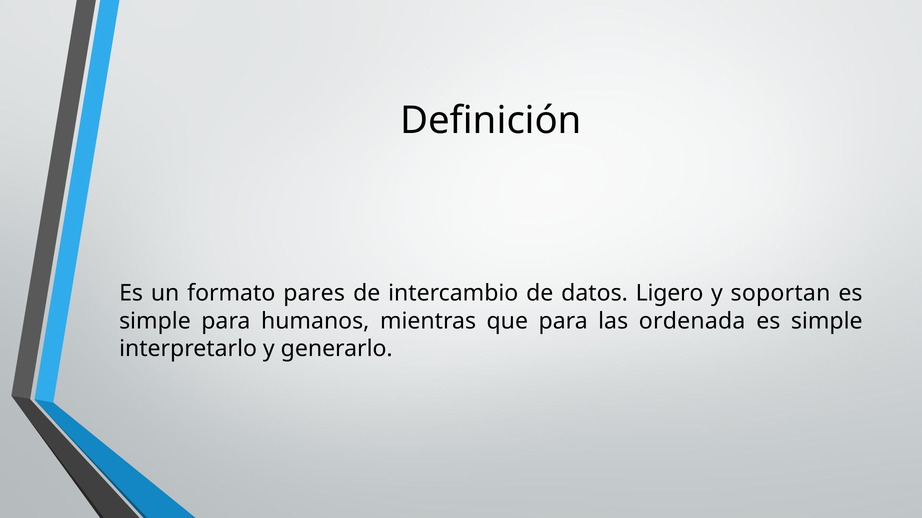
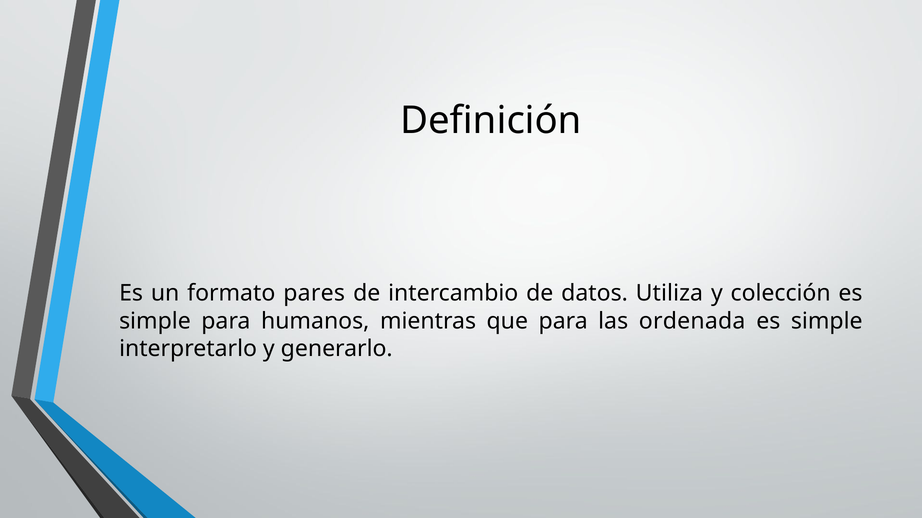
Ligero: Ligero -> Utiliza (669, 294)
soportan: soportan -> colección (781, 294)
